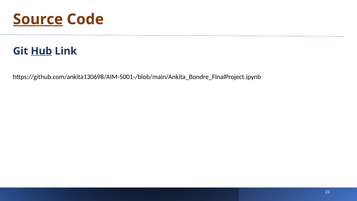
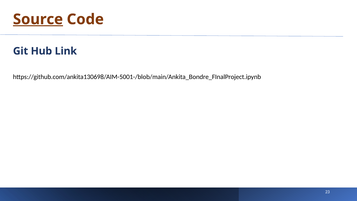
Hub underline: present -> none (41, 51)
